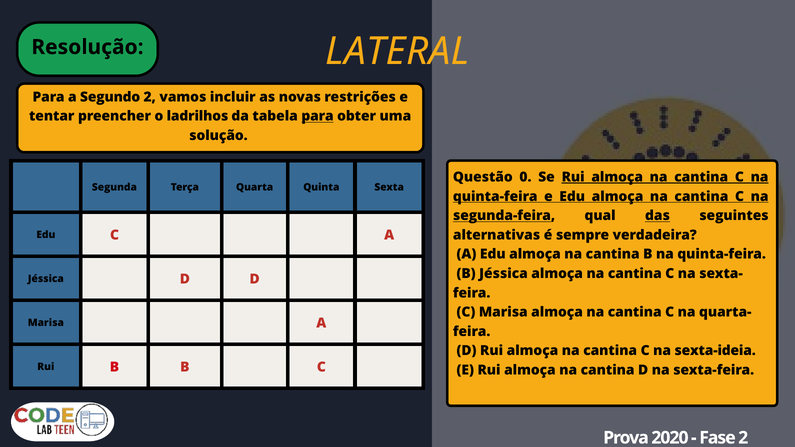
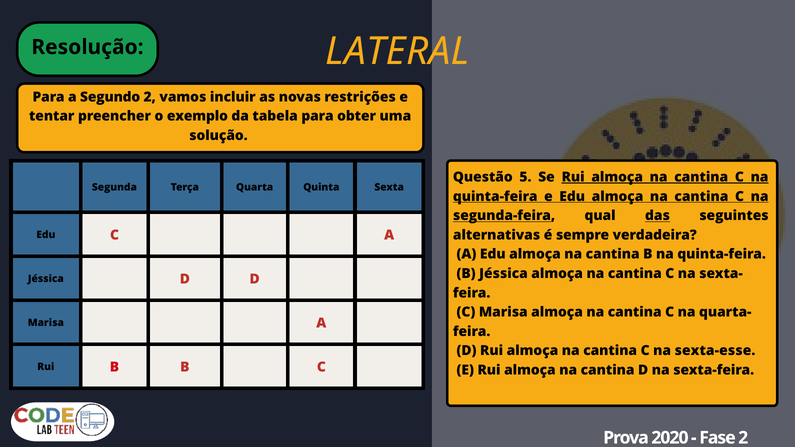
ladrilhos: ladrilhos -> exemplo (197, 116)
para underline: present -> none (318, 116)
0: 0 -> 5 (525, 177)
sexta-ideia: sexta-ideia -> sexta-esse (715, 351)
